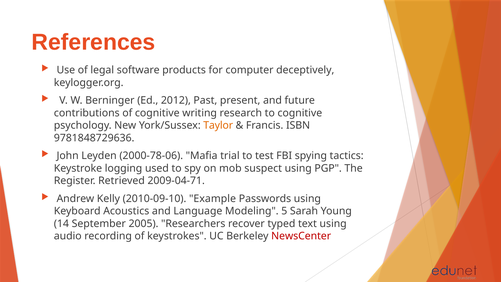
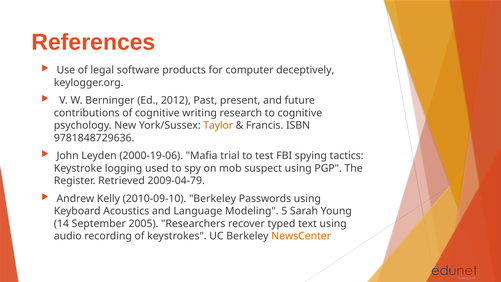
2000-78-06: 2000-78-06 -> 2000-19-06 (151, 156)
2009-04-71: 2009-04-71 -> 2009-04-79 (176, 181)
2010-09-10 Example: Example -> Berkeley (213, 198)
NewsCenter colour: red -> orange (301, 236)
